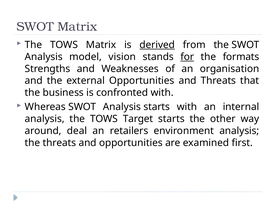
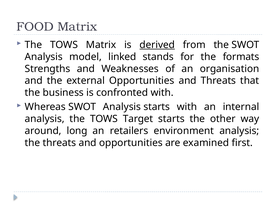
SWOT: SWOT -> FOOD (35, 27)
vision: vision -> linked (122, 57)
for underline: present -> none (187, 57)
deal: deal -> long (77, 131)
